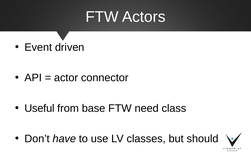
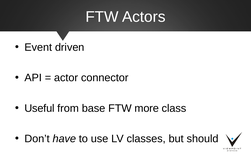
need: need -> more (147, 108)
